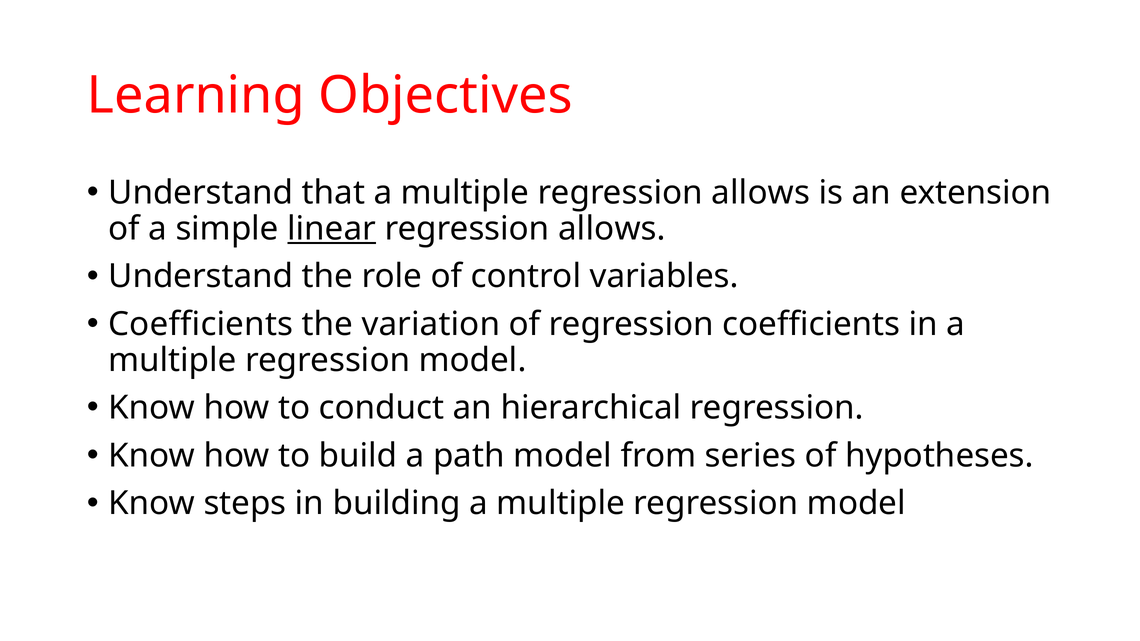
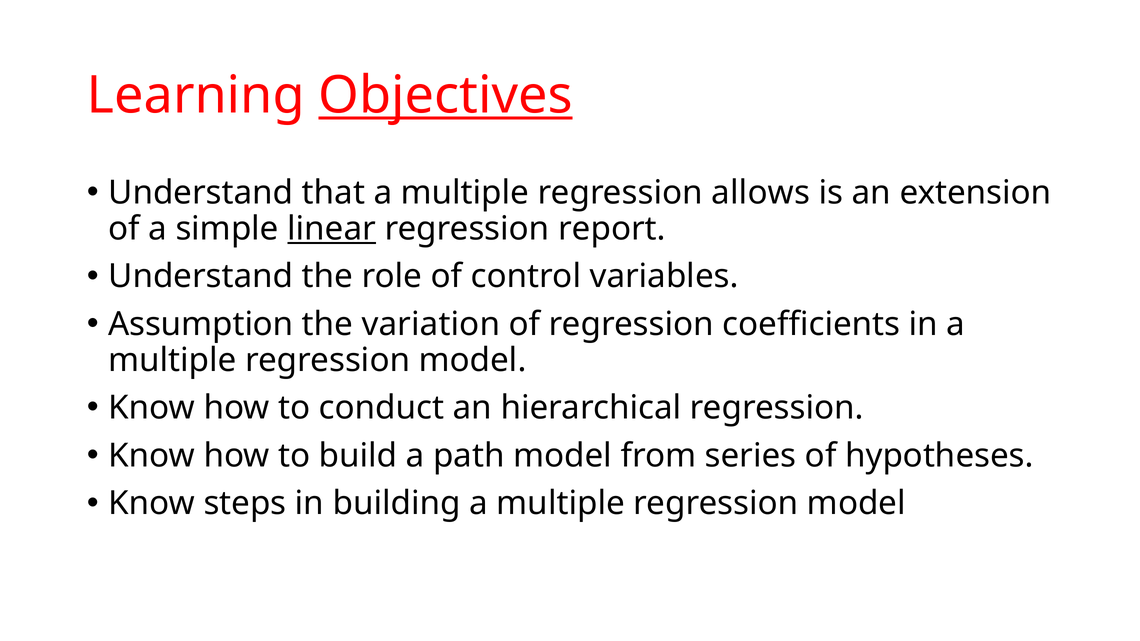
Objectives underline: none -> present (445, 96)
allows: allows -> report (612, 229)
Coefficients: Coefficients -> Assumption (201, 324)
